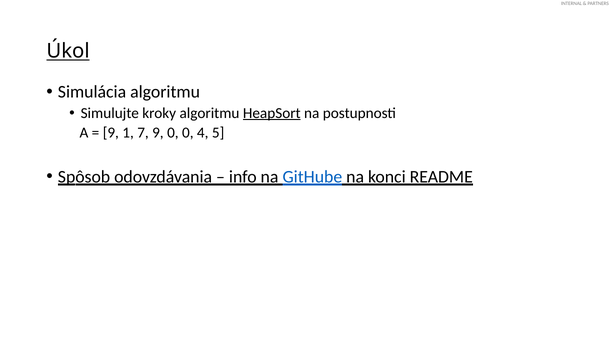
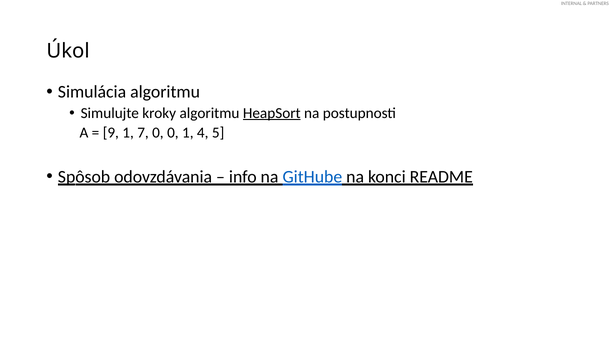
Úkol underline: present -> none (68, 51)
7 9: 9 -> 0 (158, 133)
0 0: 0 -> 1 (188, 133)
